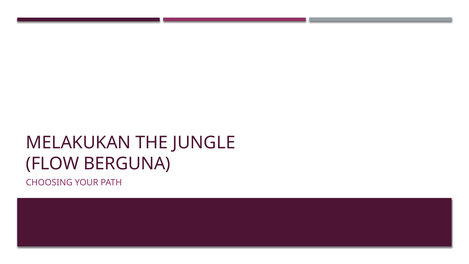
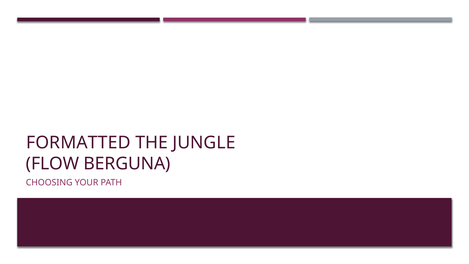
MELAKUKAN: MELAKUKAN -> FORMATTED (78, 142)
